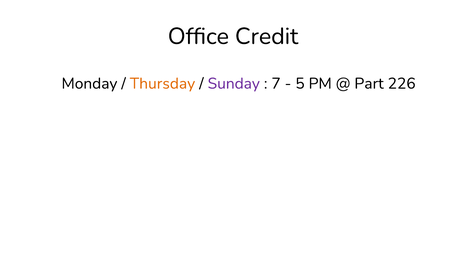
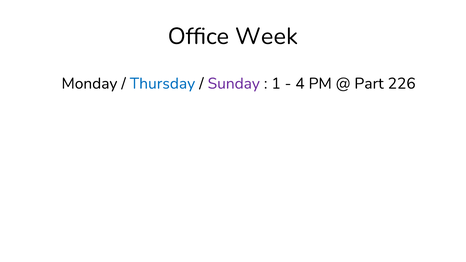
Credit: Credit -> Week (266, 36)
Thursday colour: orange -> blue (162, 84)
7: 7 -> 1 (276, 84)
5: 5 -> 4 (300, 84)
